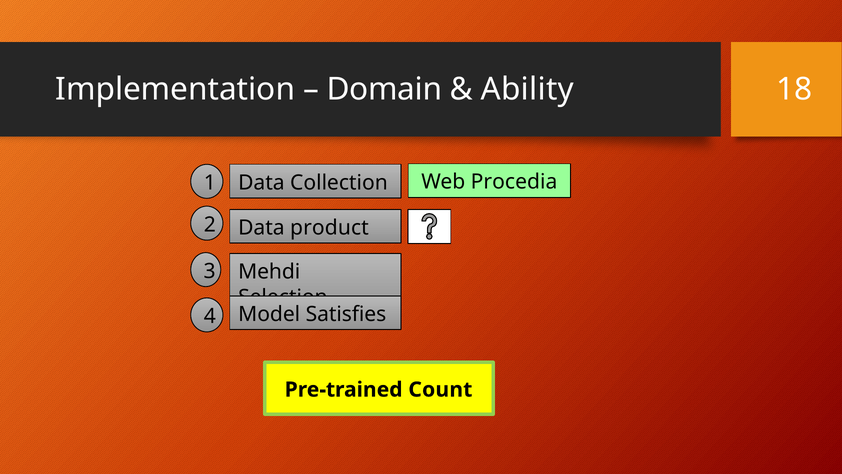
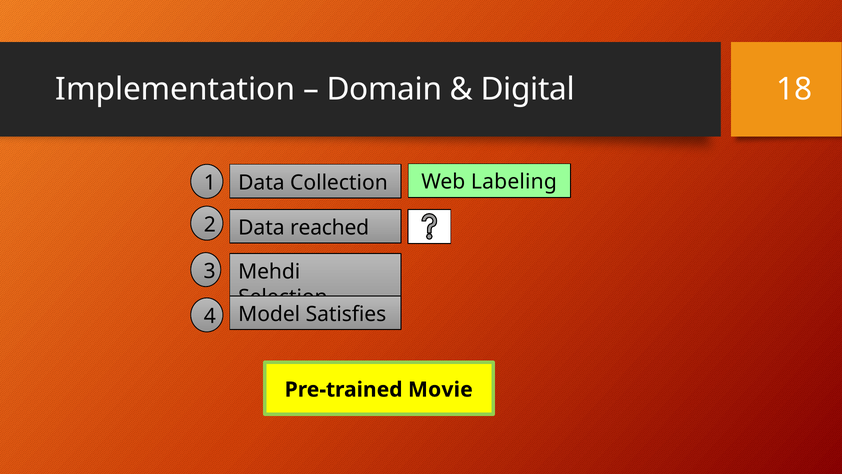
Ability: Ability -> Digital (528, 89)
Procedia: Procedia -> Labeling (514, 182)
product: product -> reached (330, 228)
Count: Count -> Movie (440, 389)
